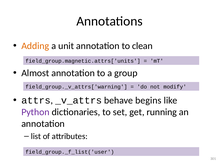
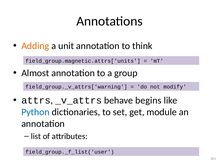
clean: clean -> think (142, 46)
Python colour: purple -> blue (35, 112)
running: running -> module (162, 112)
